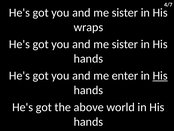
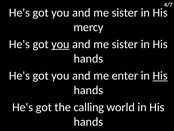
wraps: wraps -> mercy (88, 27)
you underline: none -> present (60, 44)
above: above -> calling (89, 107)
